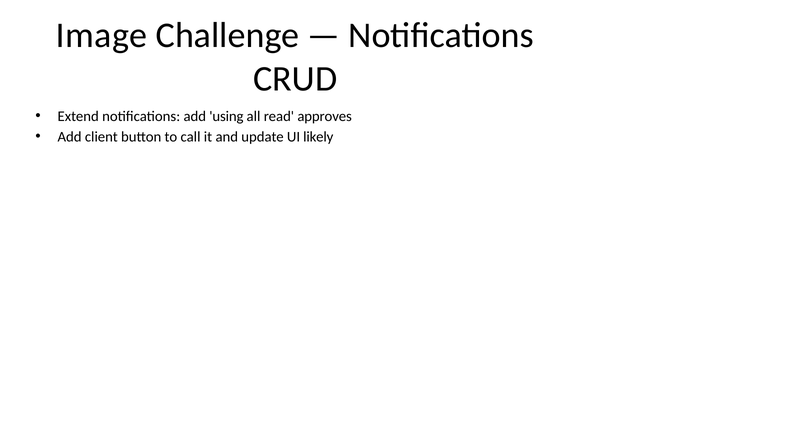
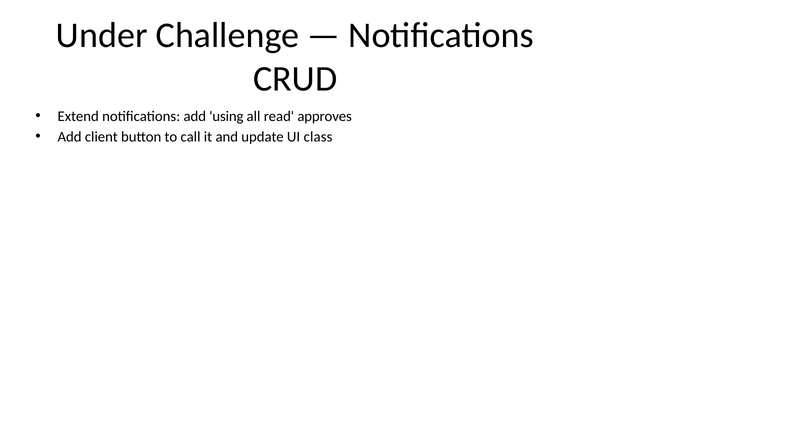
Image: Image -> Under (102, 36)
likely: likely -> class (318, 137)
